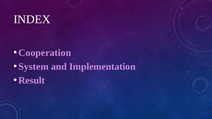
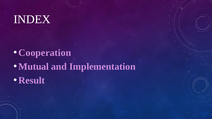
System: System -> Mutual (34, 67)
